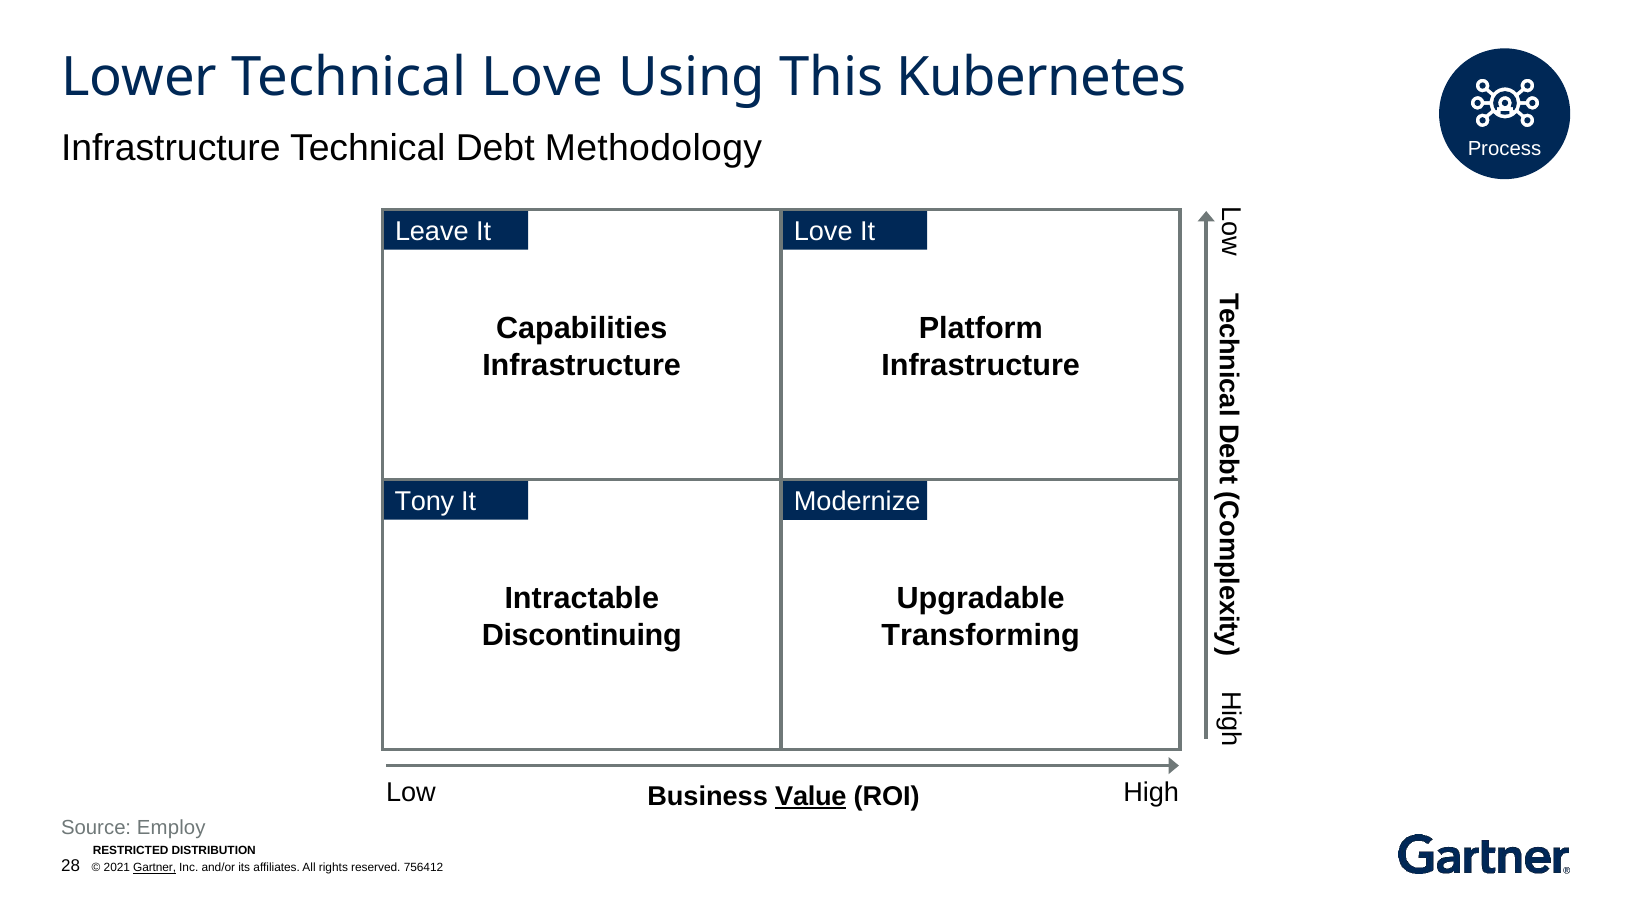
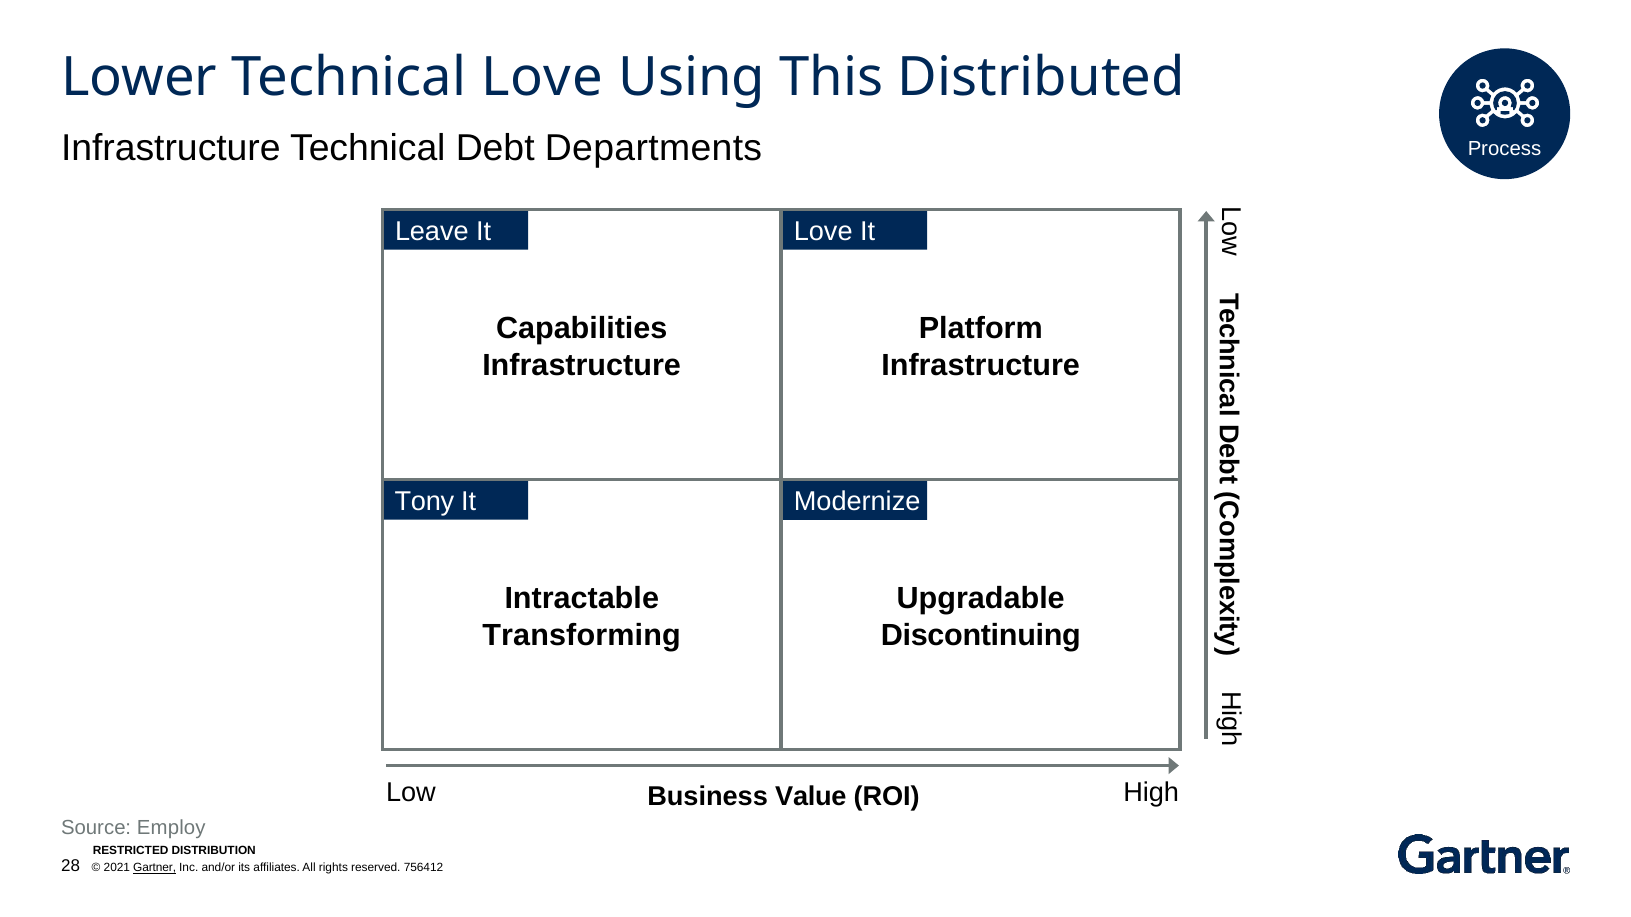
Kubernetes: Kubernetes -> Distributed (1041, 77)
Methodology: Methodology -> Departments (653, 149)
Discontinuing: Discontinuing -> Transforming (582, 635)
Transforming: Transforming -> Discontinuing (981, 635)
Value underline: present -> none (811, 797)
